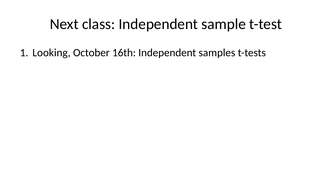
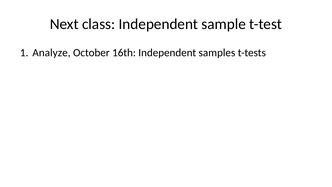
Looking: Looking -> Analyze (51, 53)
